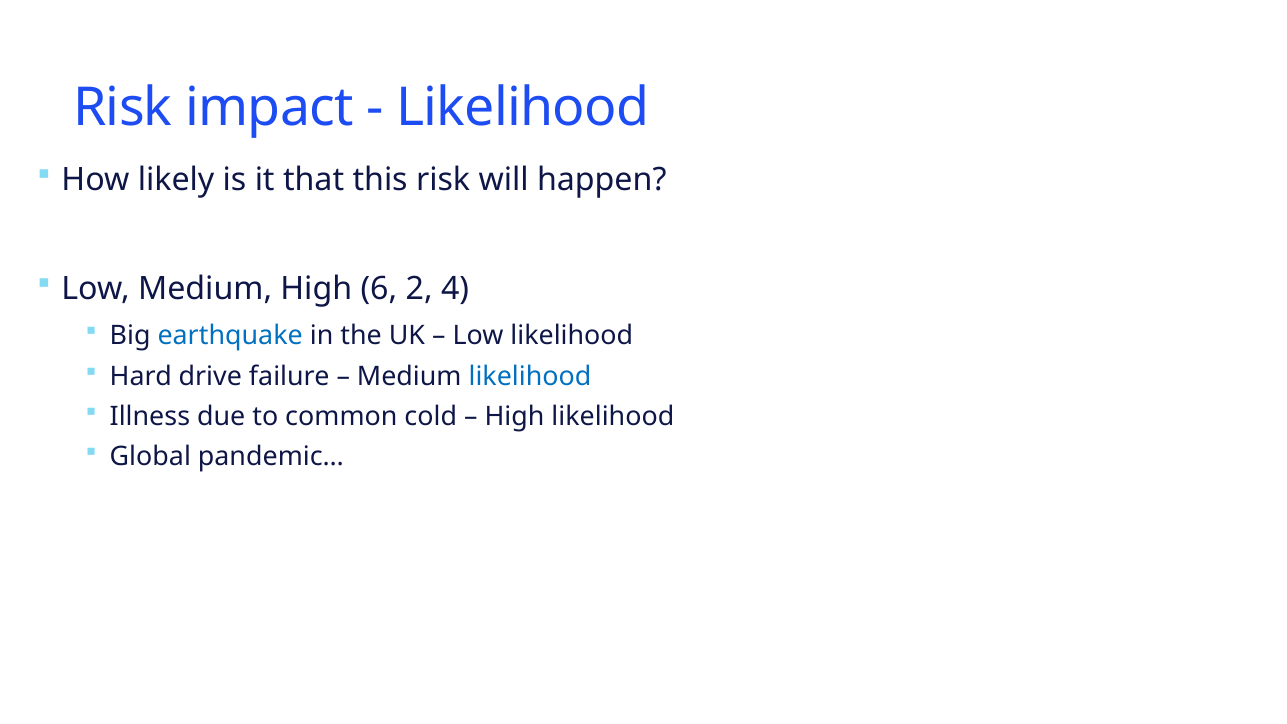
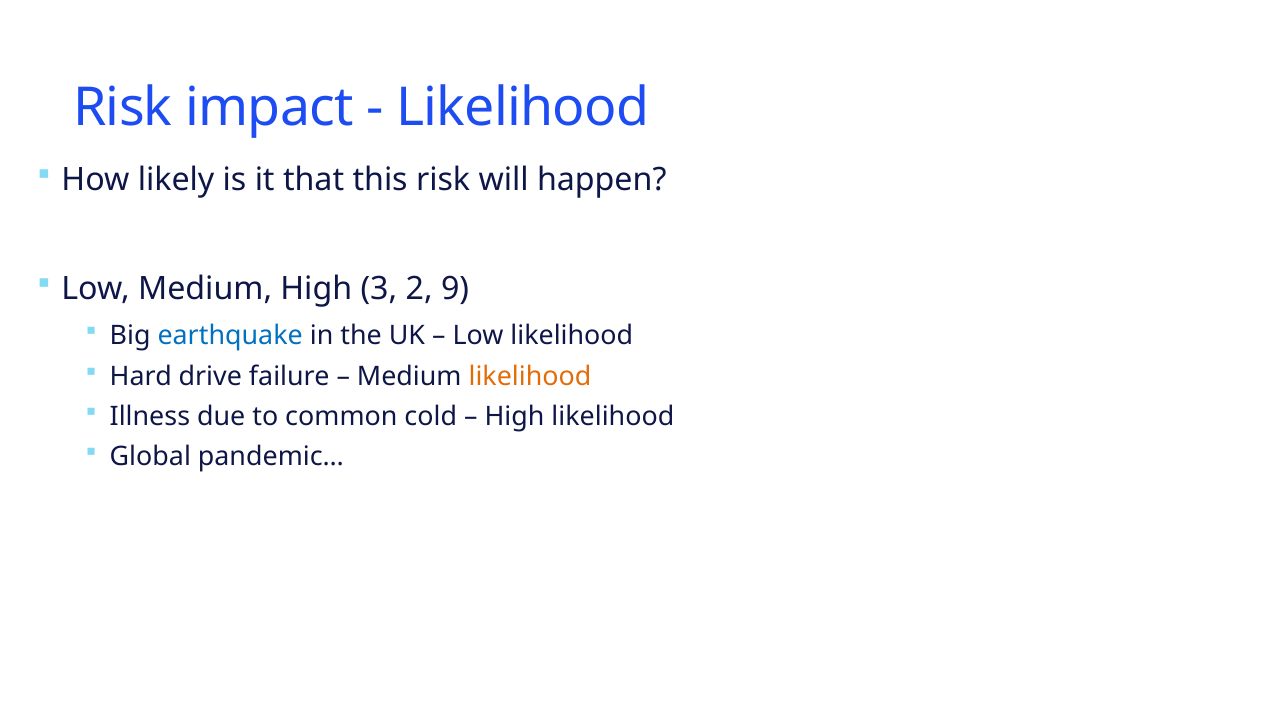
6: 6 -> 3 (379, 289)
4: 4 -> 9 (455, 289)
likelihood colour: blue -> orange (530, 376)
